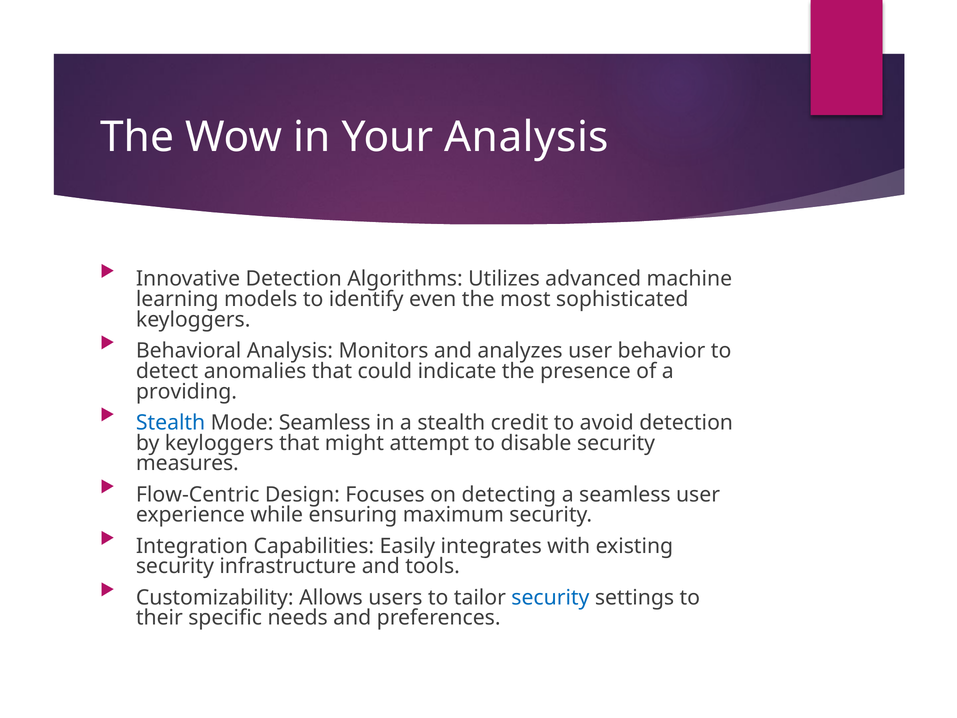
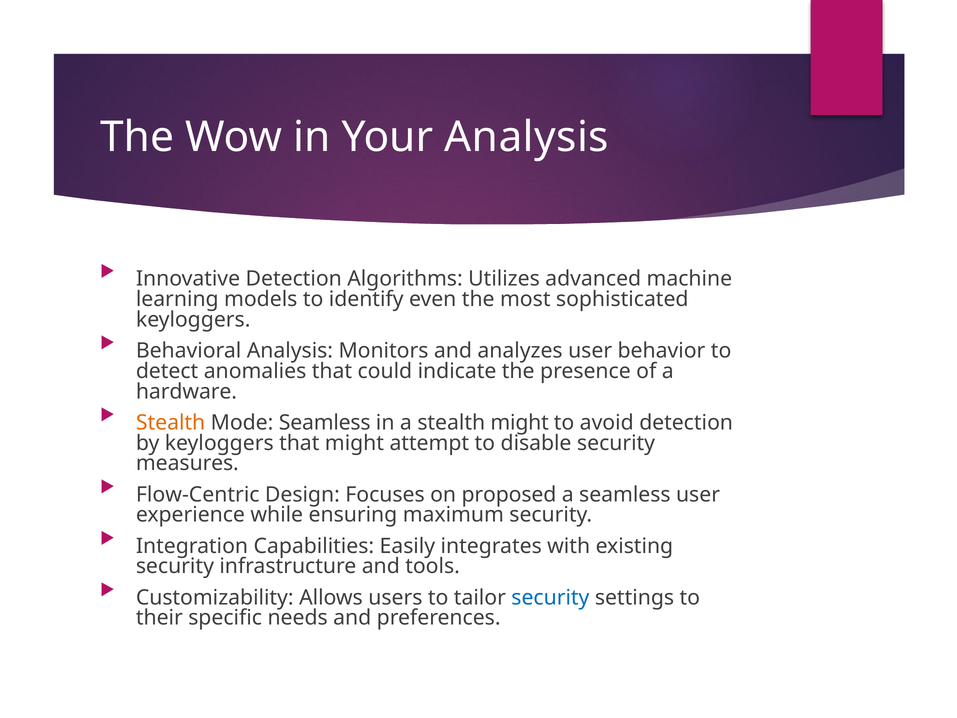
providing: providing -> hardware (187, 391)
Stealth colour: blue -> orange (171, 422)
stealth credit: credit -> might (520, 422)
detecting: detecting -> proposed (509, 494)
